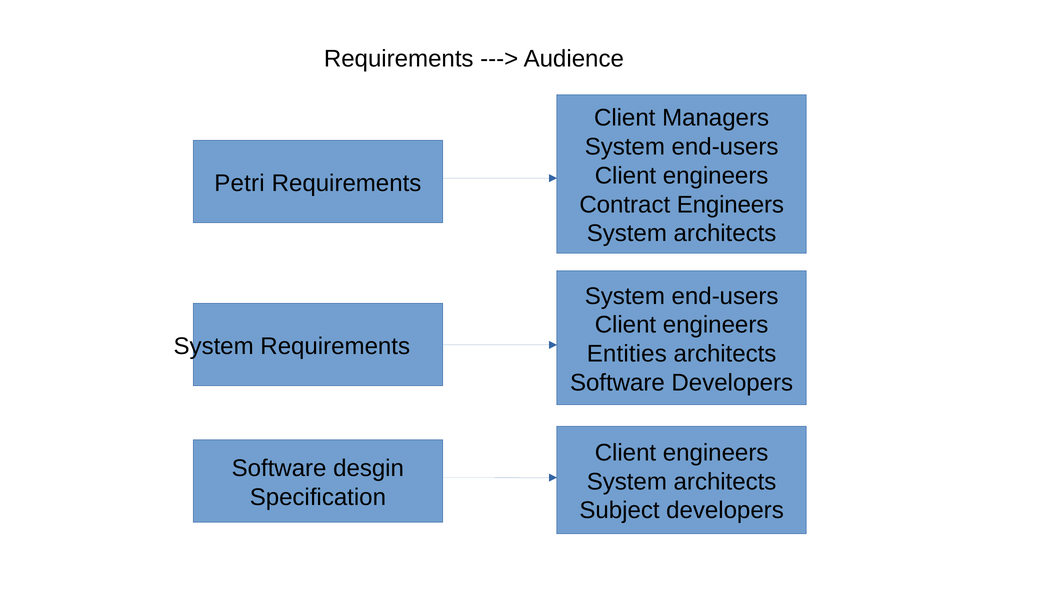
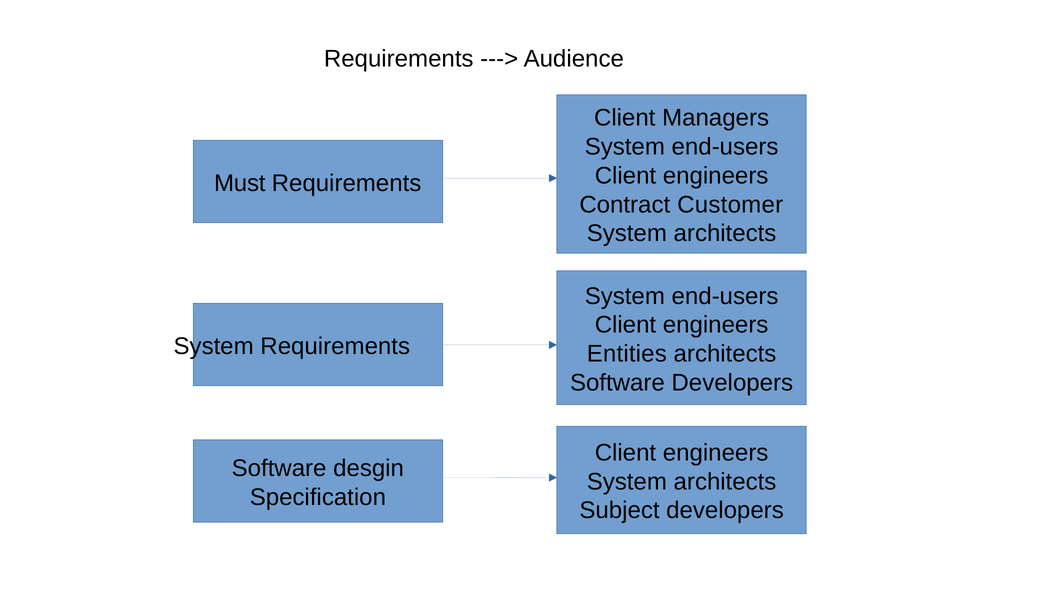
Petri: Petri -> Must (240, 183)
Contract Engineers: Engineers -> Customer (730, 205)
